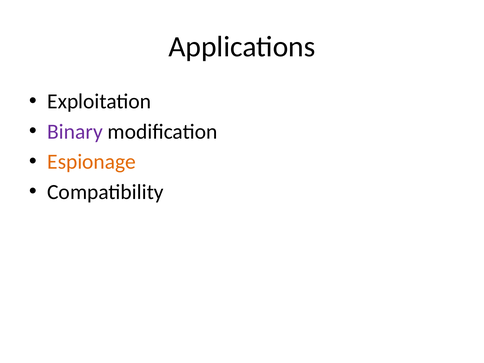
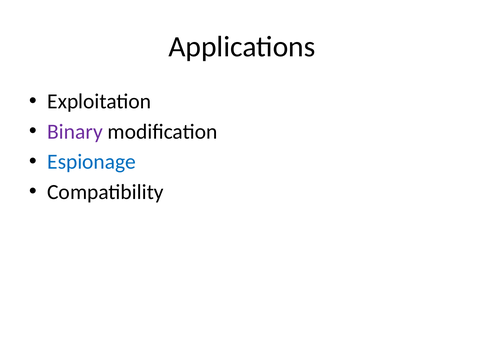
Espionage colour: orange -> blue (92, 162)
